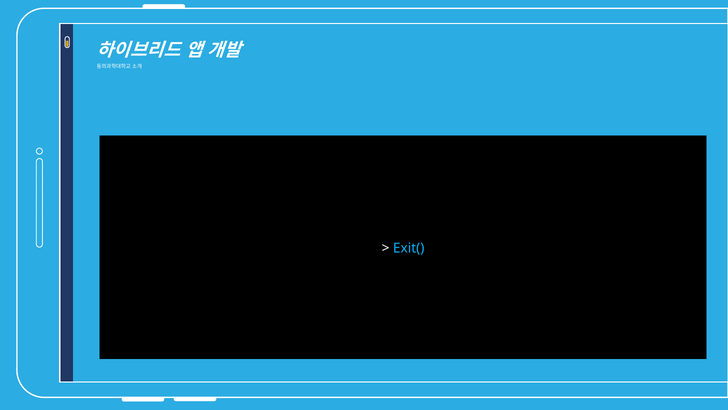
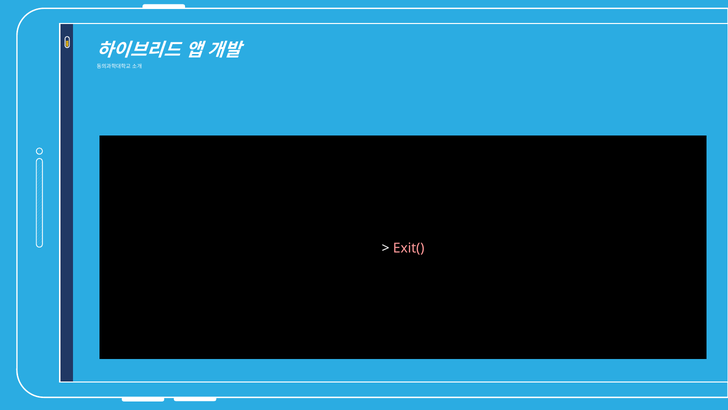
Exit( colour: light blue -> pink (409, 248)
